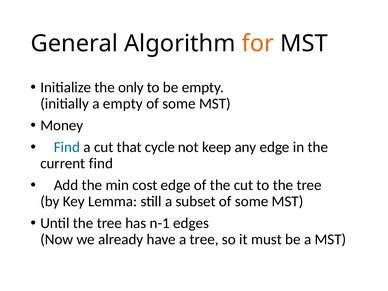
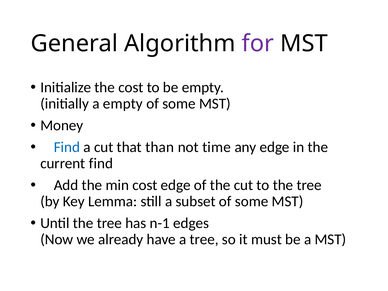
for colour: orange -> purple (258, 43)
the only: only -> cost (131, 87)
cycle: cycle -> than (160, 147)
keep: keep -> time (217, 147)
